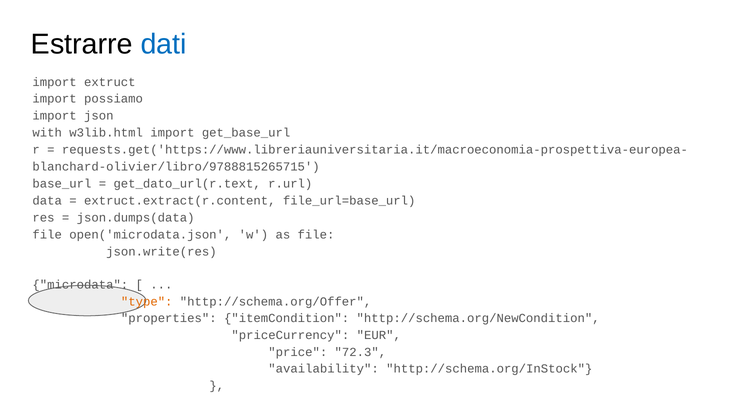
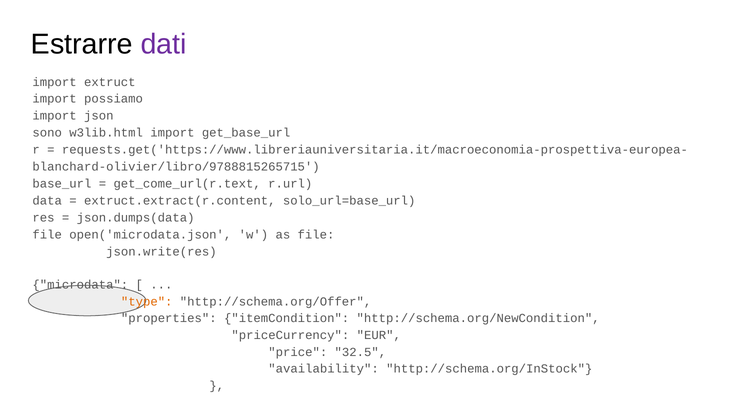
dati colour: blue -> purple (164, 44)
with: with -> sono (47, 133)
get_dato_url(r.text: get_dato_url(r.text -> get_come_url(r.text (187, 184)
file_url=base_url: file_url=base_url -> solo_url=base_url (349, 200)
72.3: 72.3 -> 32.5 (360, 352)
